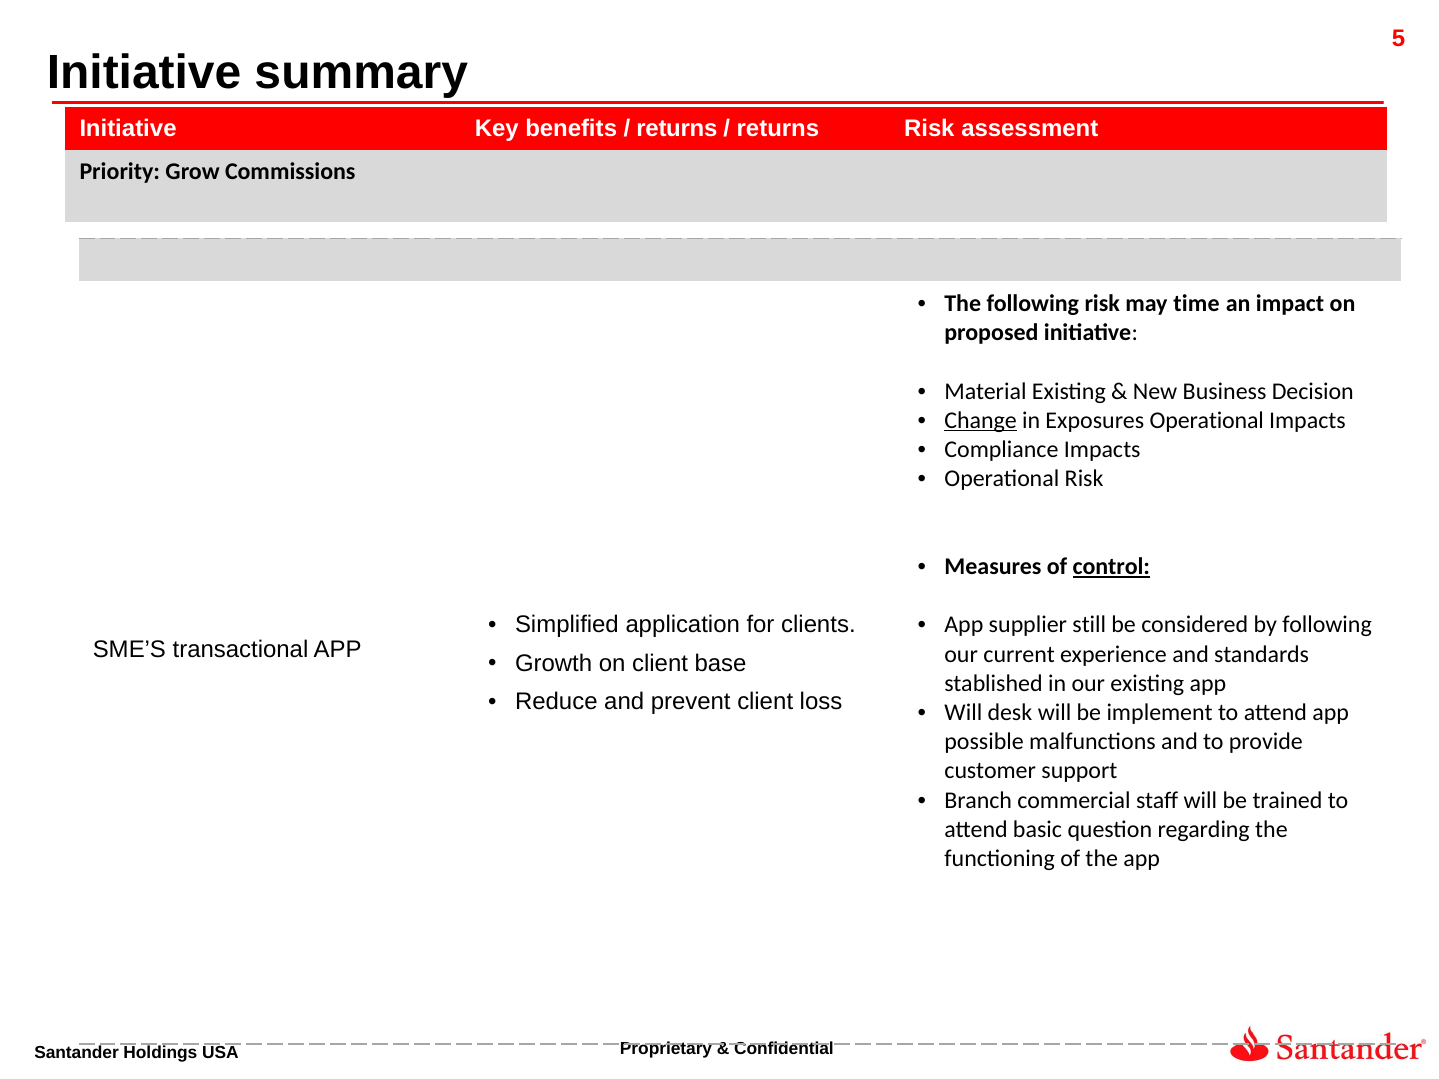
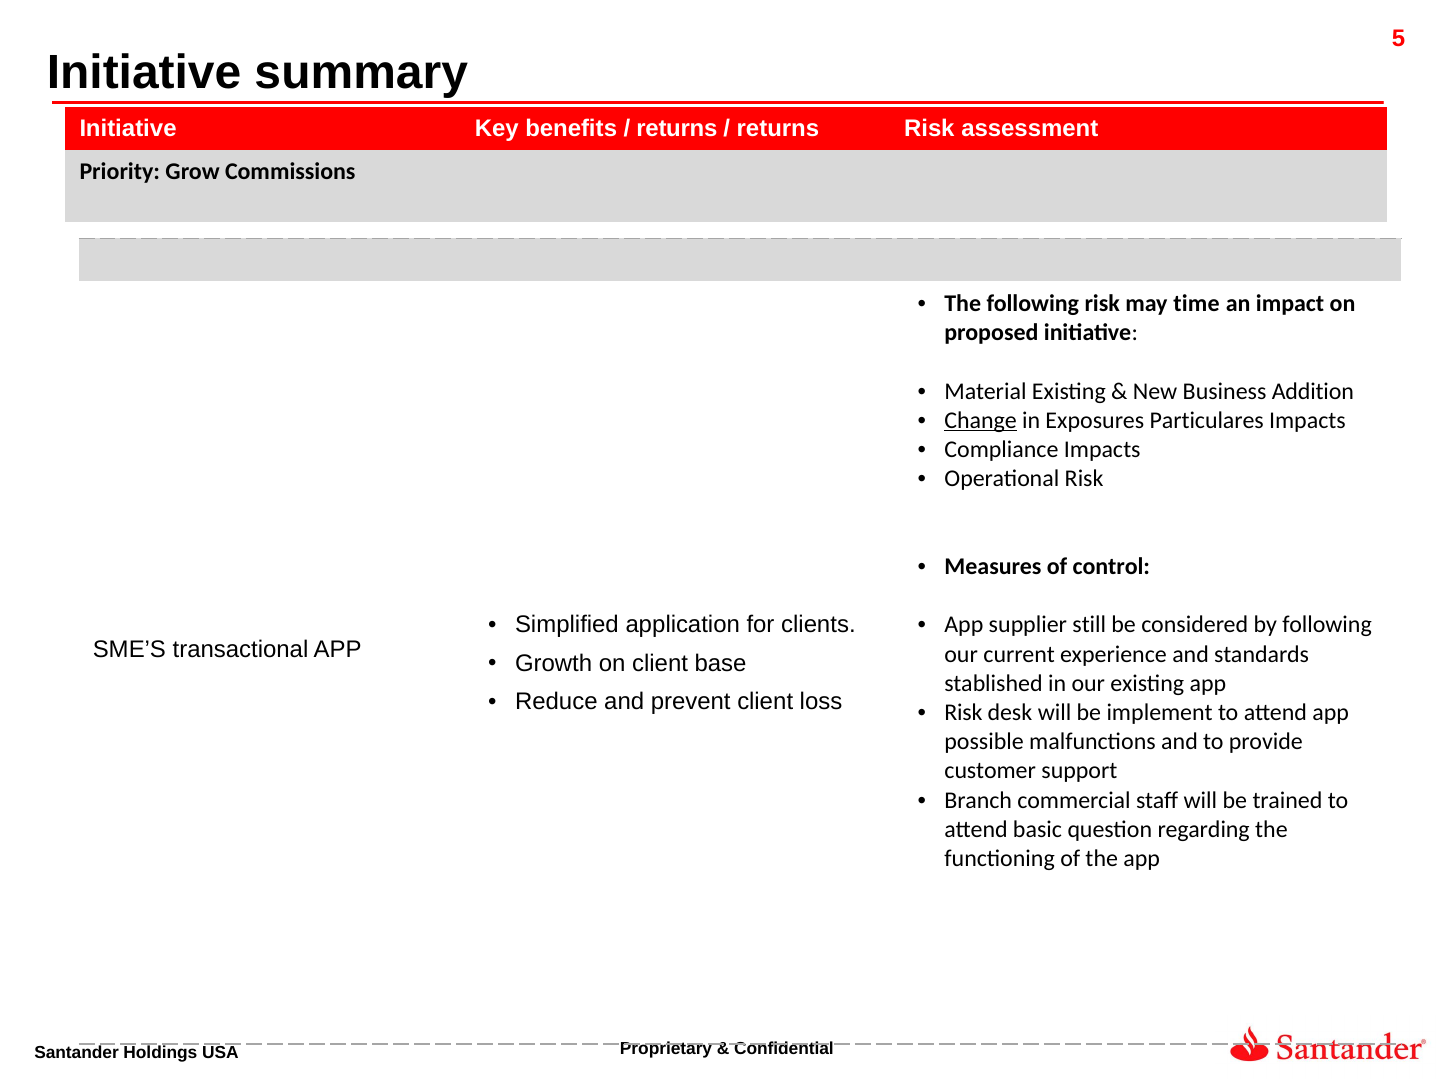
Decision: Decision -> Addition (1313, 391)
Exposures Operational: Operational -> Particulares (1207, 420)
control underline: present -> none (1111, 567)
Will: Will -> Risk (963, 713)
